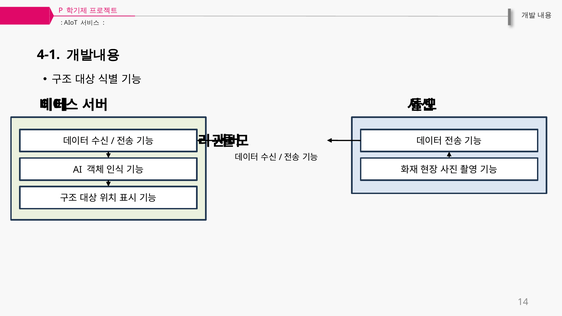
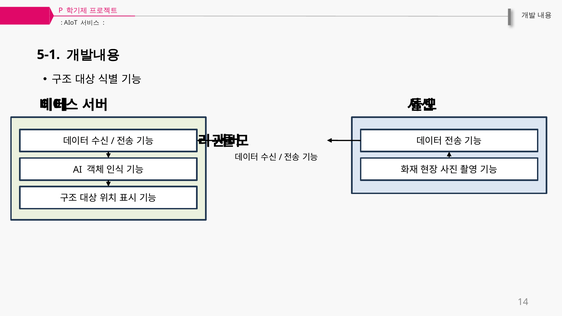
4-1: 4-1 -> 5-1 (48, 55)
